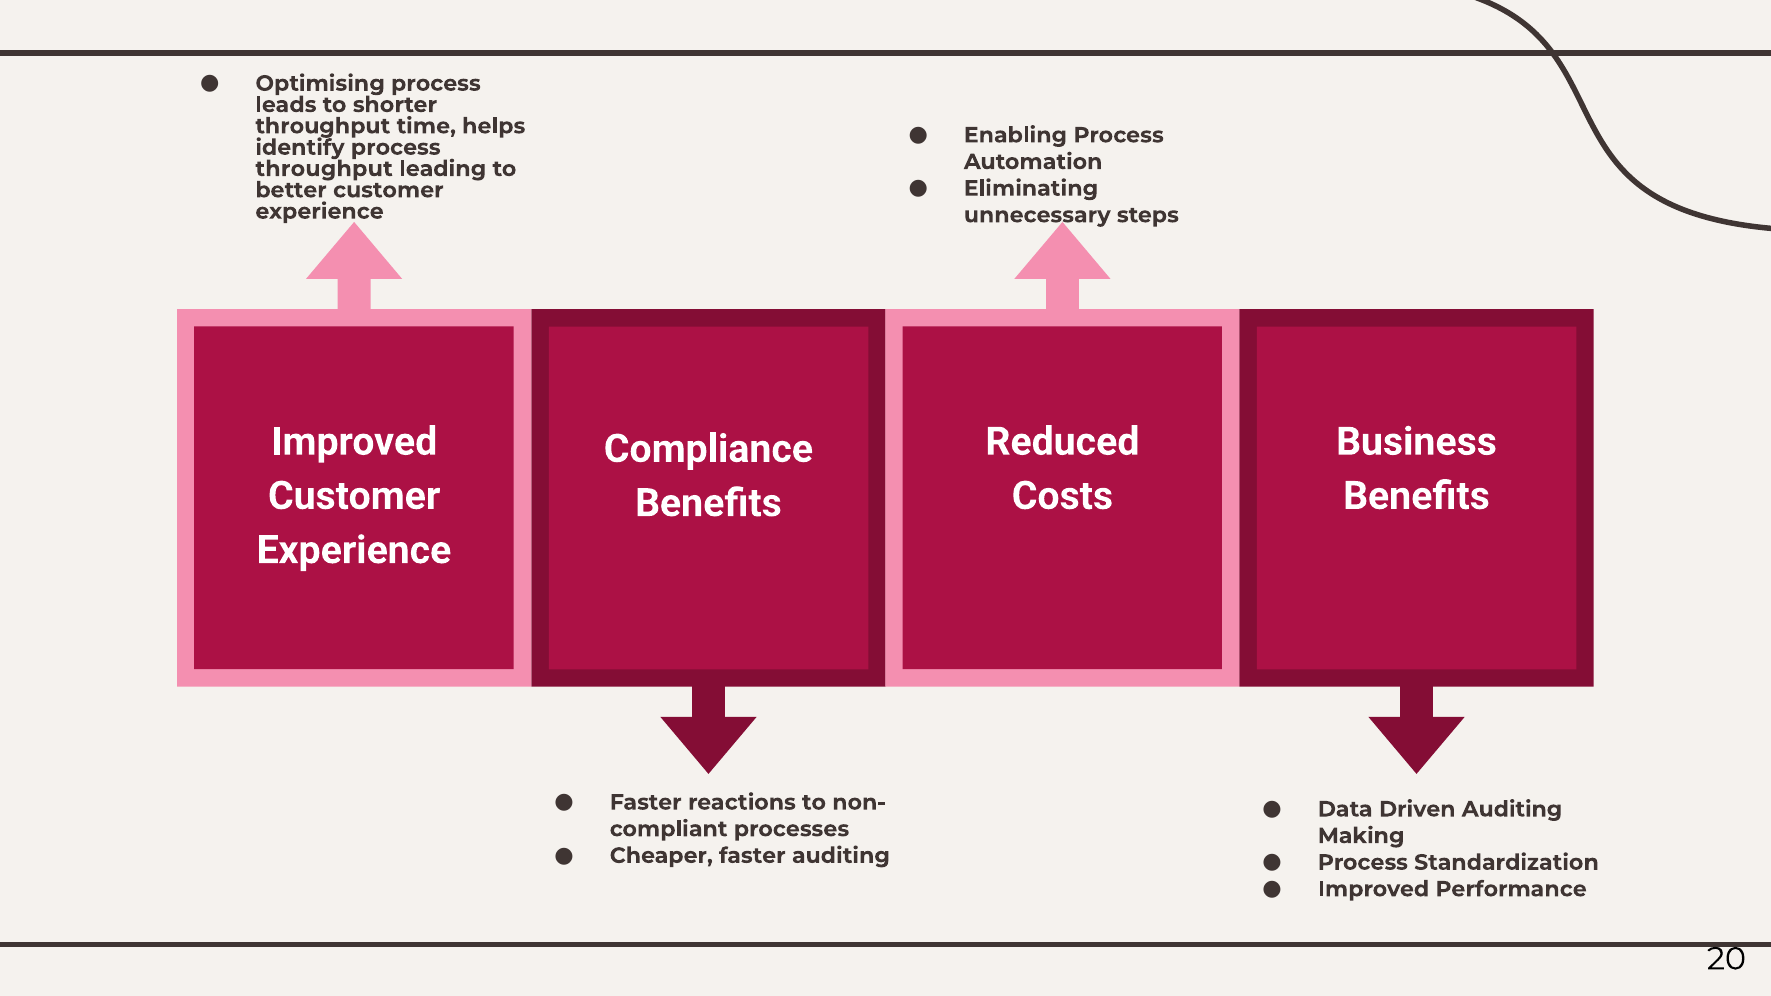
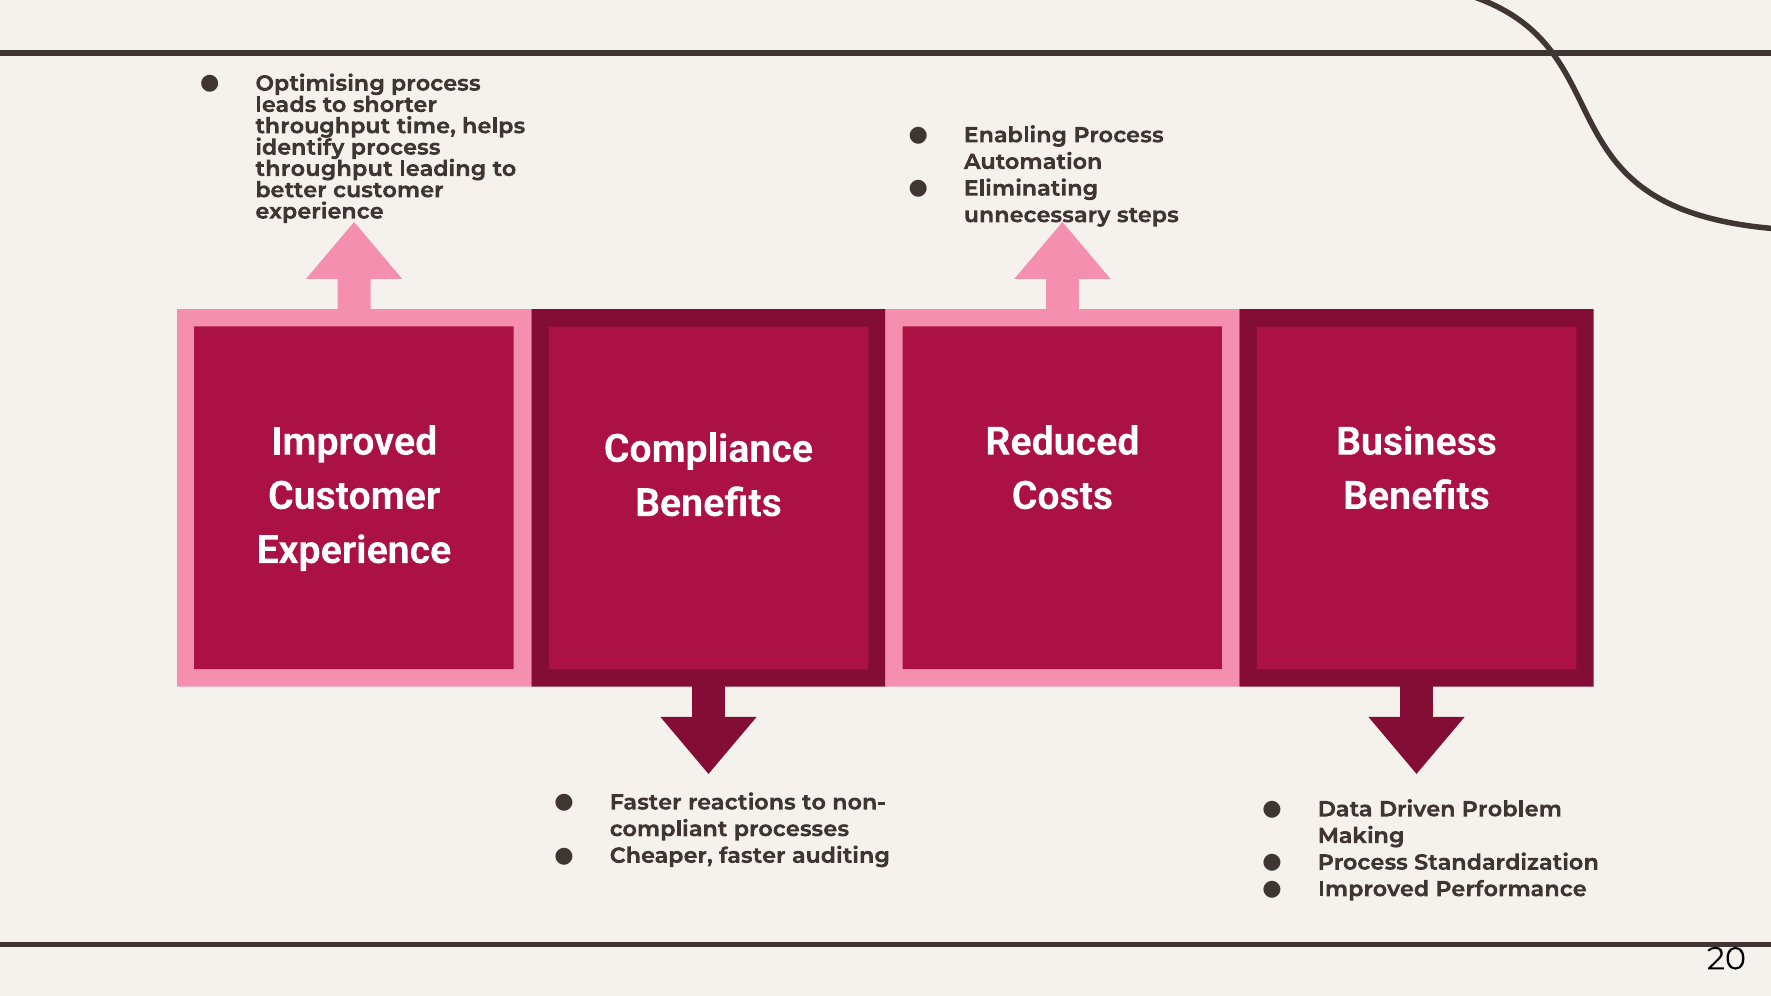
Driven Auditing: Auditing -> Problem (1512, 809)
